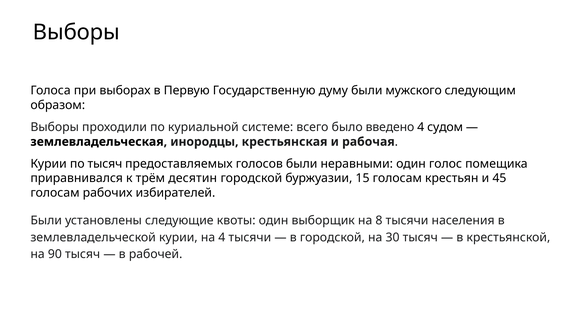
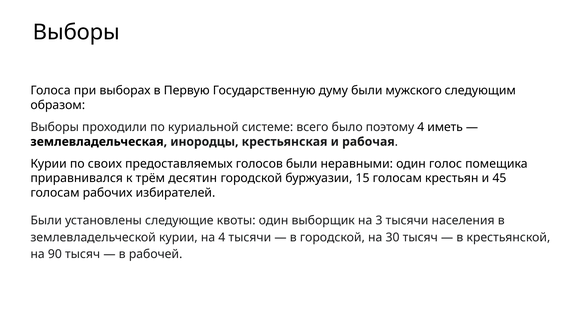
введено: введено -> поэтому (390, 127)
судом: судом -> иметь (445, 127)
по тысяч: тысяч -> своих (105, 164)
8: 8 -> 3 (379, 221)
